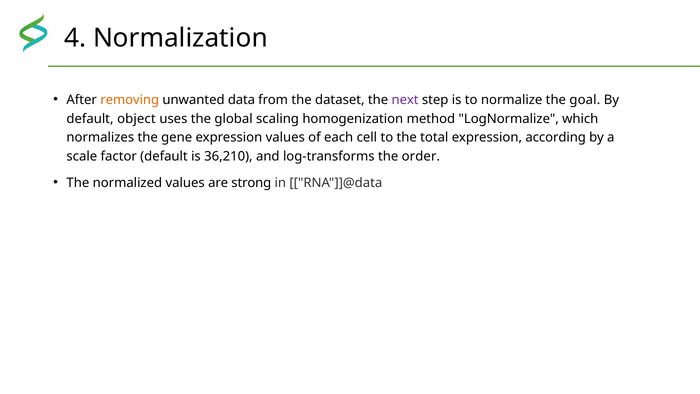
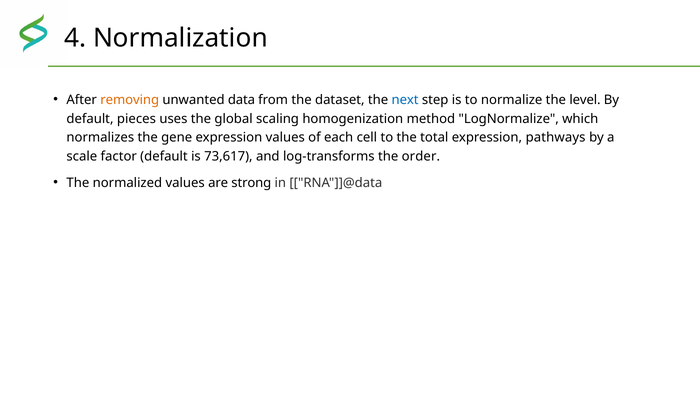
next colour: purple -> blue (405, 100)
goal: goal -> level (585, 100)
object: object -> pieces (136, 119)
according: according -> pathways (556, 137)
36,210: 36,210 -> 73,617 (228, 156)
